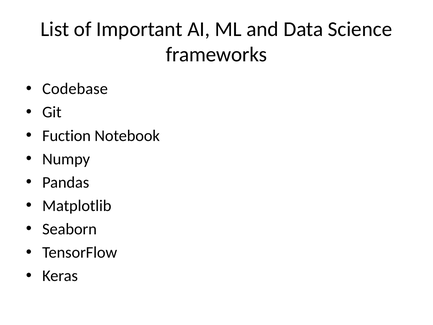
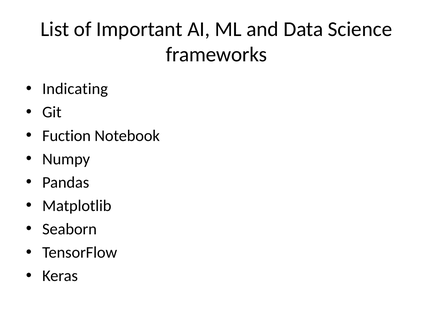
Codebase: Codebase -> Indicating (75, 89)
